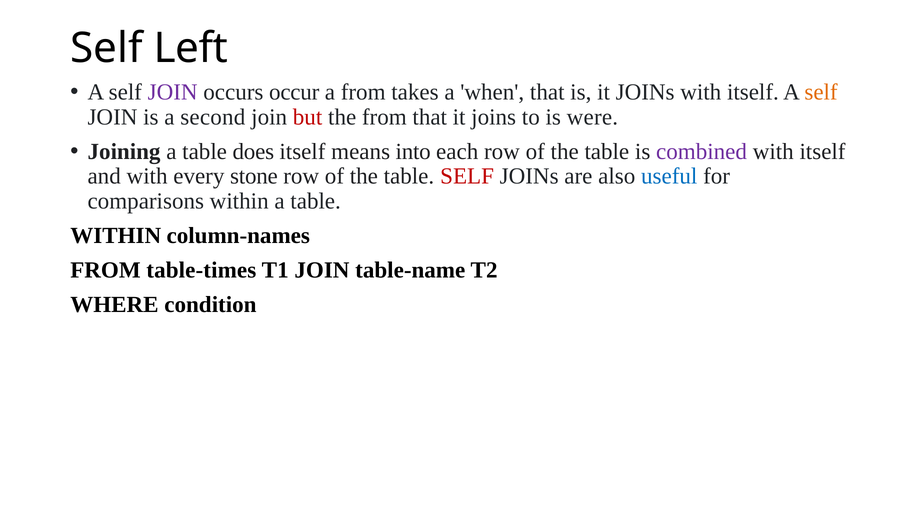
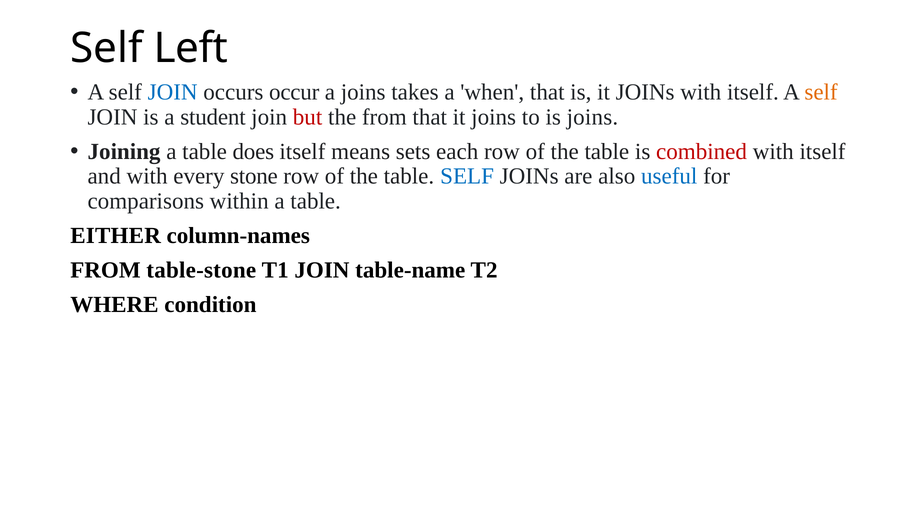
JOIN colour: purple -> blue (173, 92)
a from: from -> joins (363, 92)
second: second -> student (213, 117)
is were: were -> joins (592, 117)
into: into -> sets (413, 151)
combined colour: purple -> red (702, 151)
SELF colour: red -> blue (467, 176)
WITHIN: WITHIN -> EITHER (116, 236)
table-times: table-times -> table-stone (201, 270)
